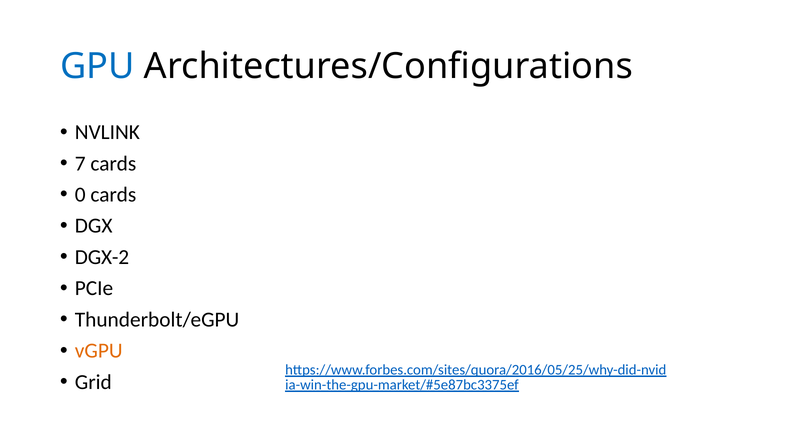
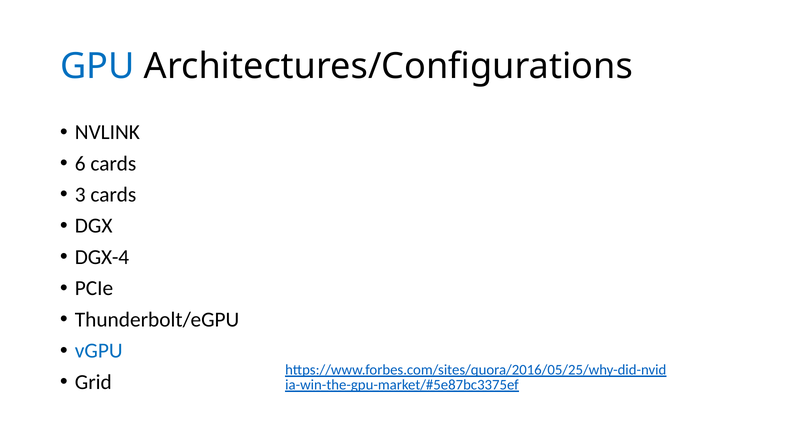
7: 7 -> 6 (80, 164)
0: 0 -> 3 (80, 195)
DGX-2: DGX-2 -> DGX-4 (102, 257)
vGPU colour: orange -> blue (99, 351)
